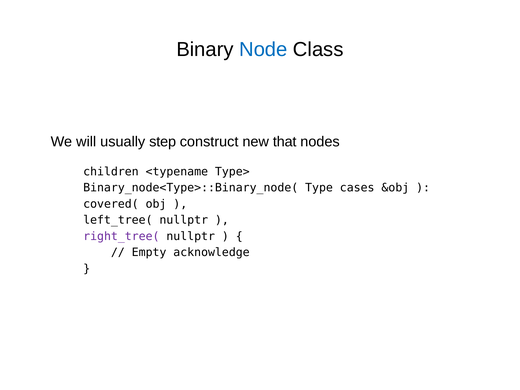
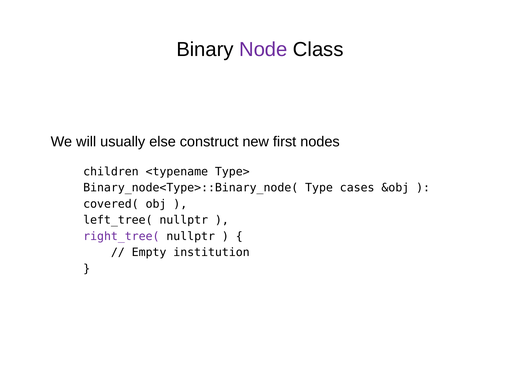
Node colour: blue -> purple (263, 50)
step: step -> else (163, 142)
that: that -> first (285, 142)
acknowledge: acknowledge -> institution (212, 252)
